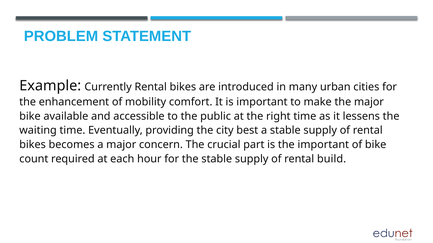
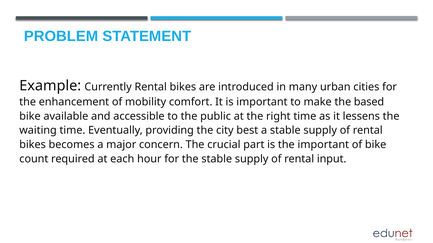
the major: major -> based (369, 102)
build: build -> input (332, 159)
